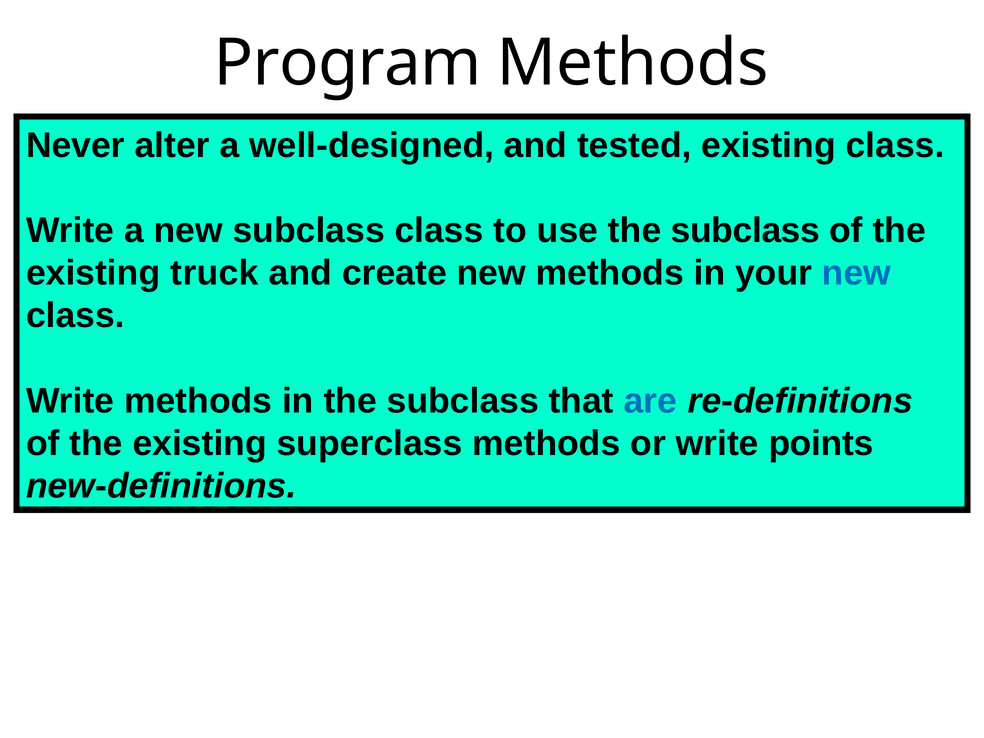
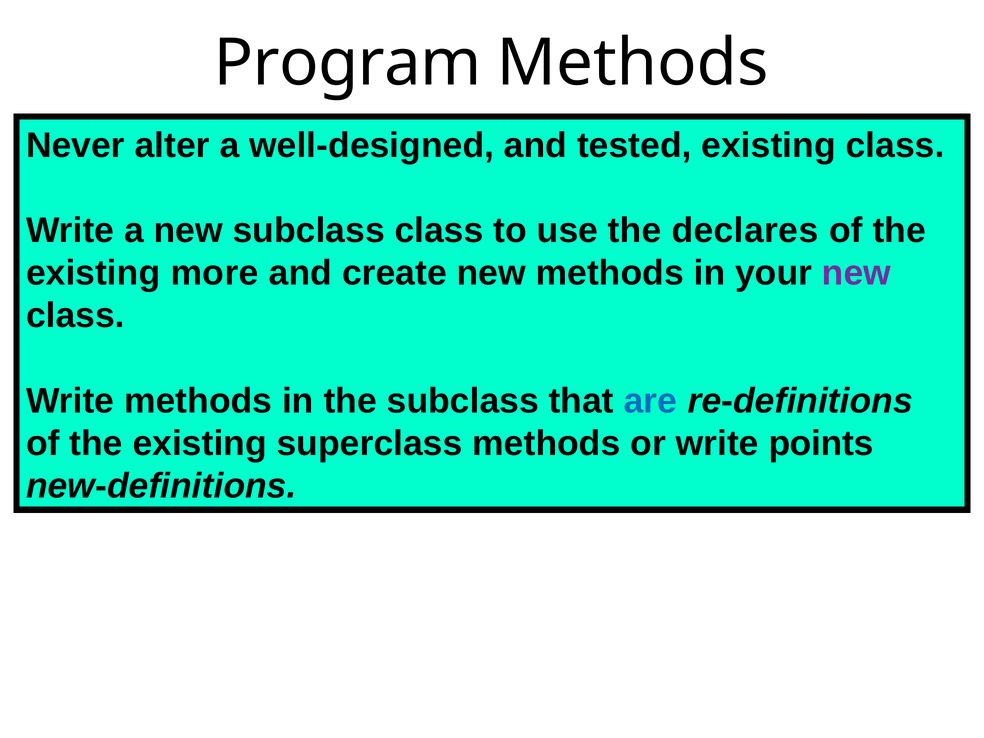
use the subclass: subclass -> declares (745, 231)
truck: truck -> more (214, 273)
new colour: blue -> purple (857, 273)
